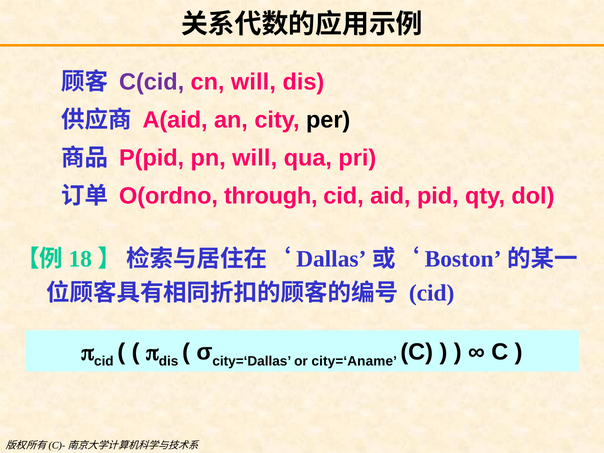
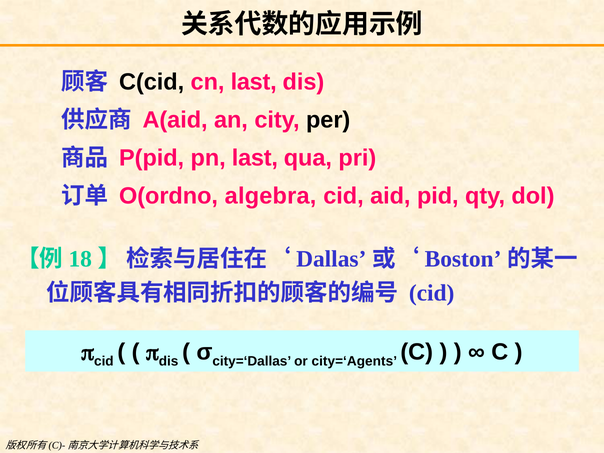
C(cid colour: purple -> black (152, 82)
cn will: will -> last (254, 82)
pn will: will -> last (255, 158)
through: through -> algebra (271, 196)
city=‘Aname: city=‘Aname -> city=‘Agents (354, 361)
